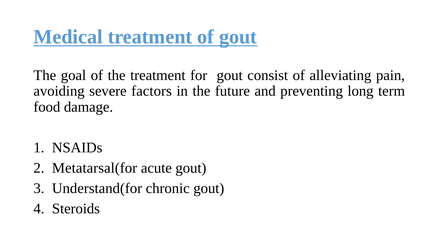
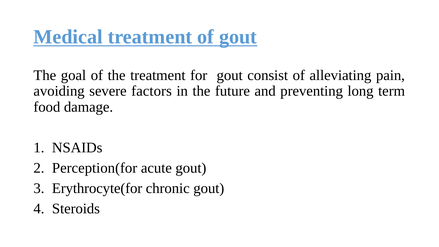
Metatarsal(for: Metatarsal(for -> Perception(for (95, 168)
Understand(for: Understand(for -> Erythrocyte(for (97, 188)
